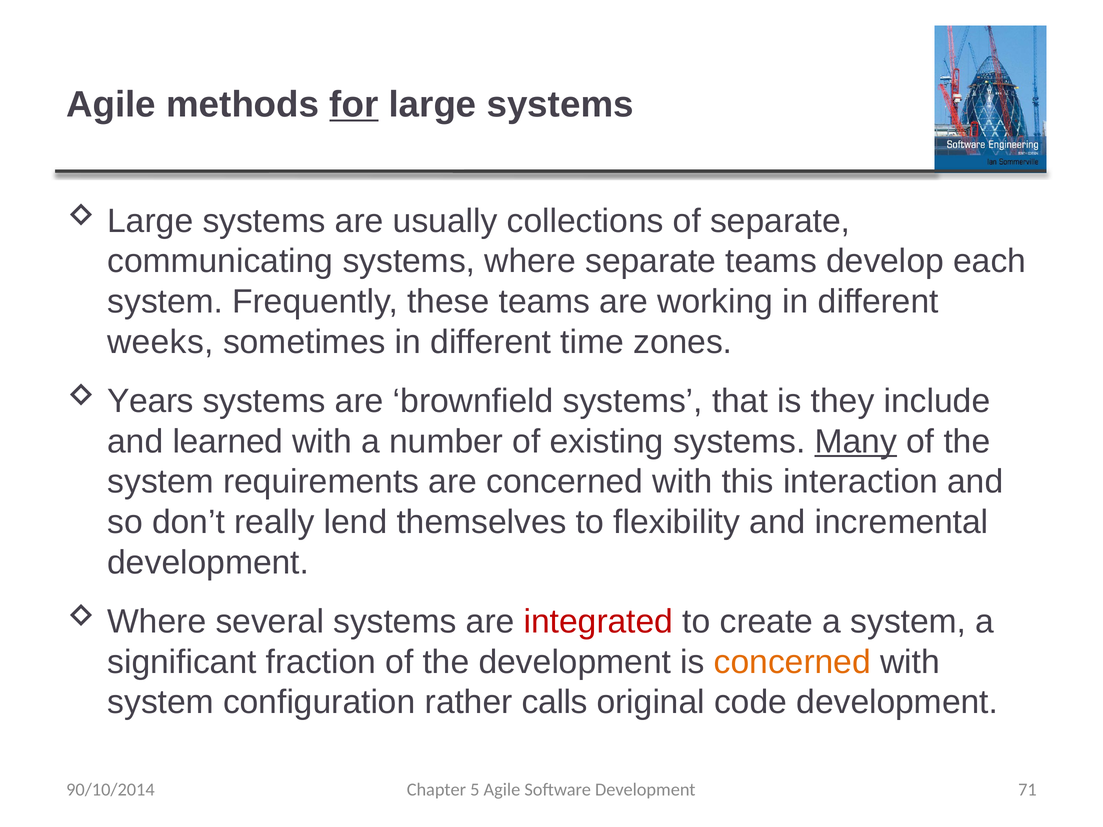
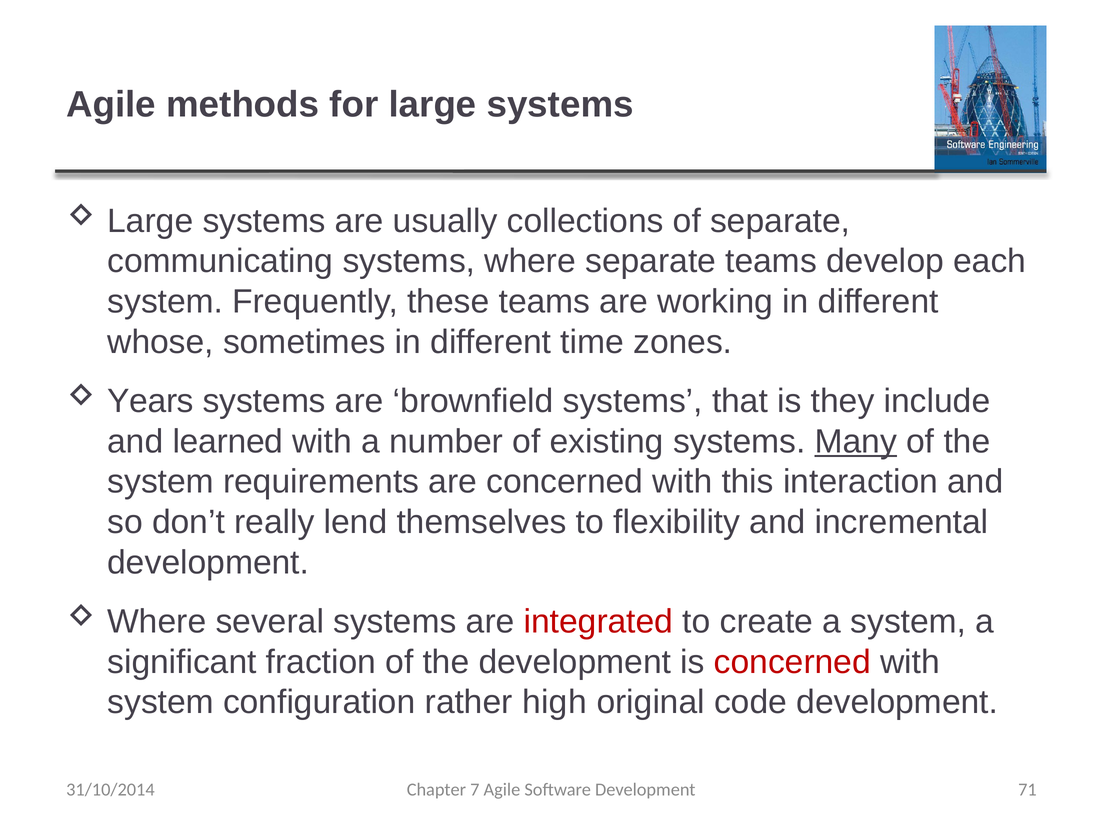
for underline: present -> none (354, 105)
weeks: weeks -> whose (161, 342)
concerned colour: orange -> red (792, 662)
calls: calls -> high (554, 703)
90/10/2014: 90/10/2014 -> 31/10/2014 (110, 790)
5: 5 -> 7 (475, 790)
